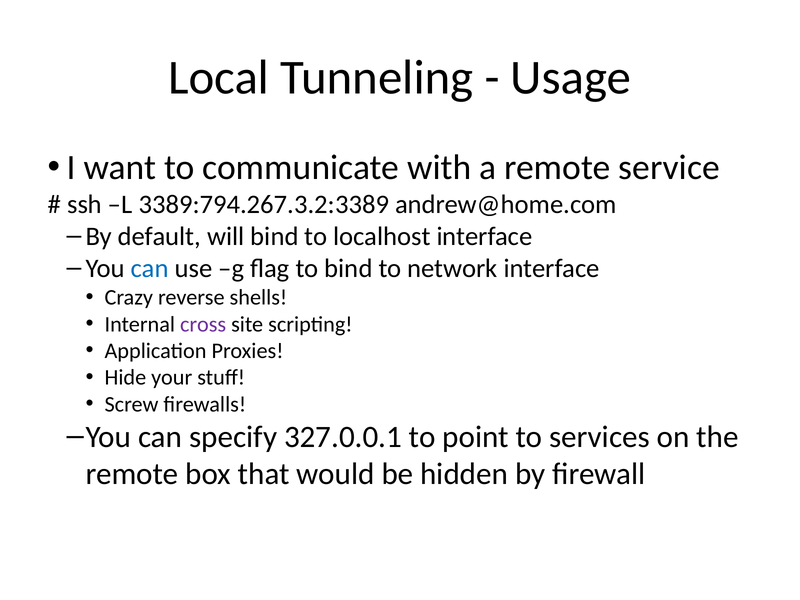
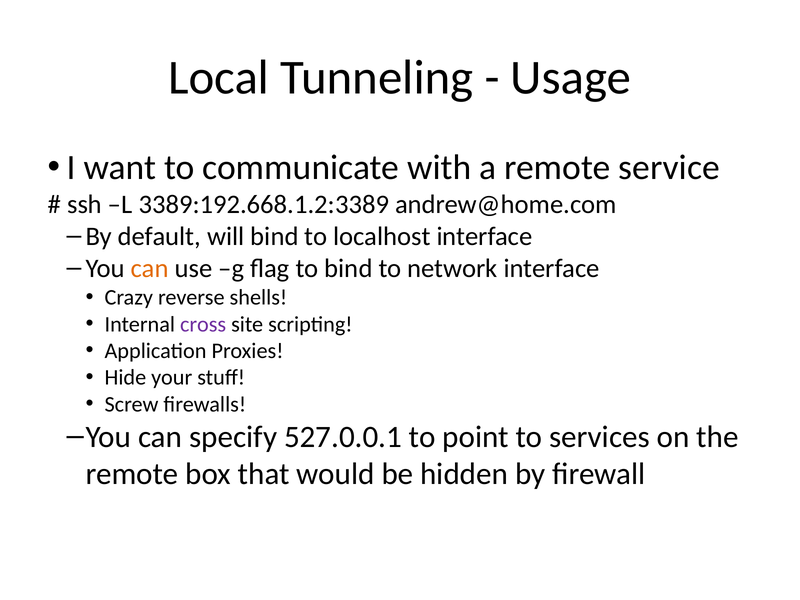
3389:794.267.3.2:3389: 3389:794.267.3.2:3389 -> 3389:192.668.1.2:3389 (264, 204)
can colour: blue -> orange (150, 268)
327.0.0.1: 327.0.0.1 -> 527.0.0.1 (343, 437)
